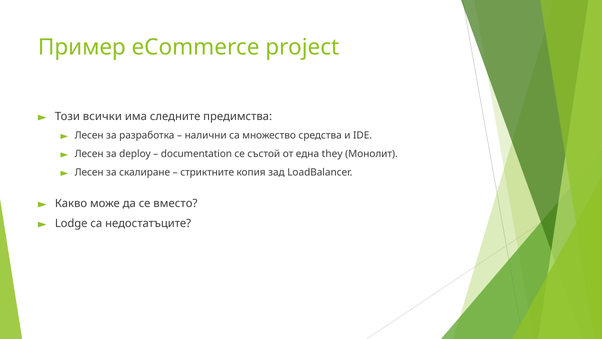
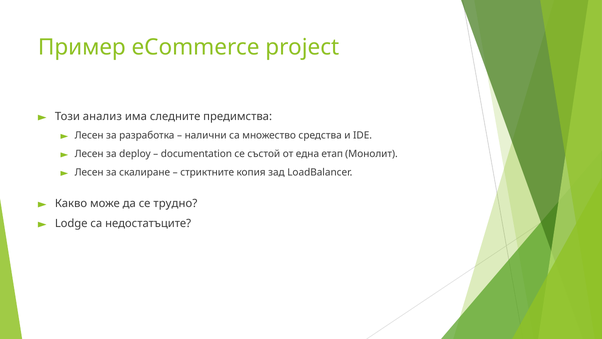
всички: всички -> анализ (102, 117)
they: they -> етап (332, 154)
вместо: вместо -> трудно (175, 203)
